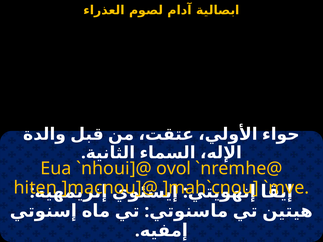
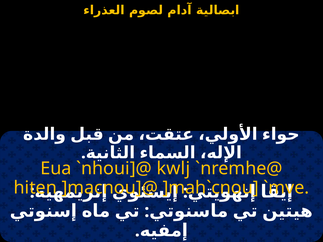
ovol: ovol -> kwlj (173, 169)
